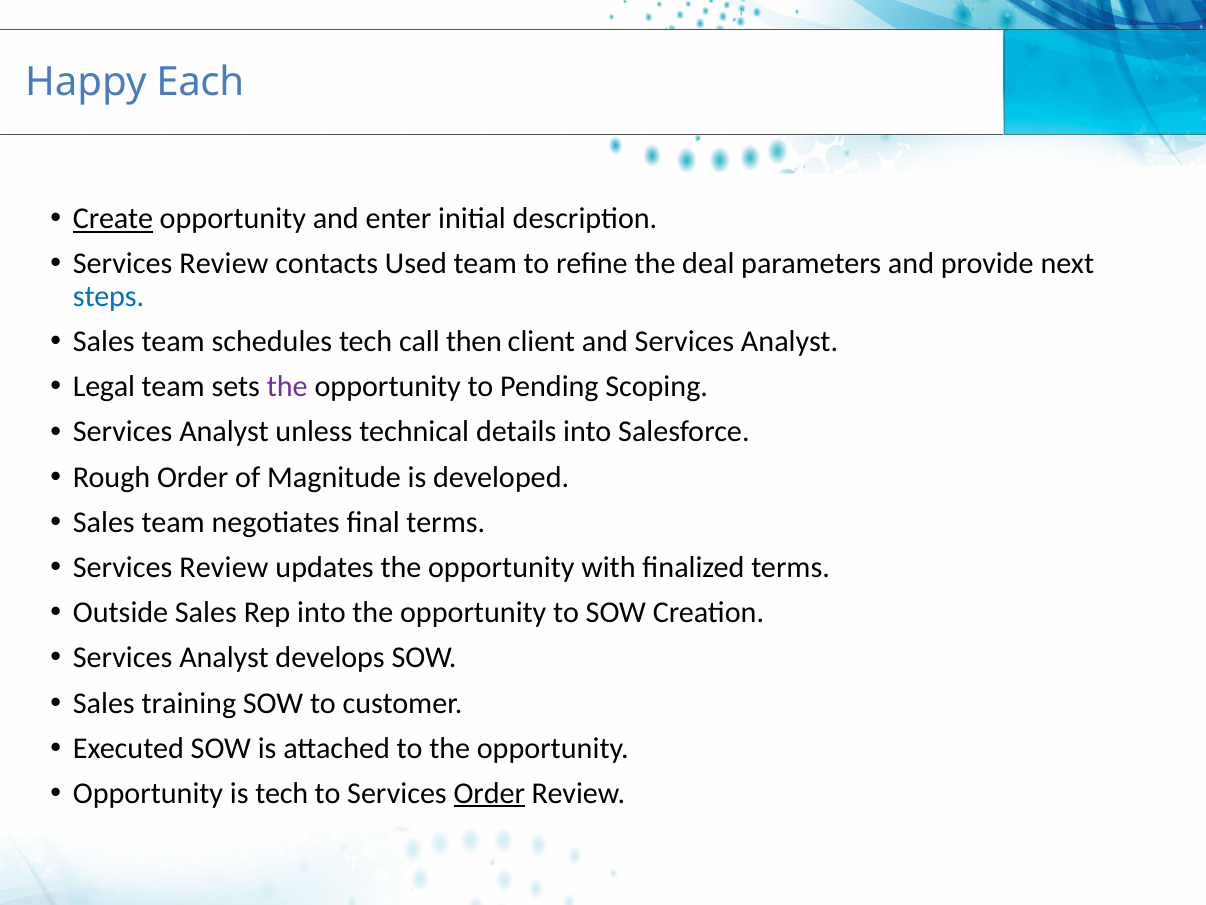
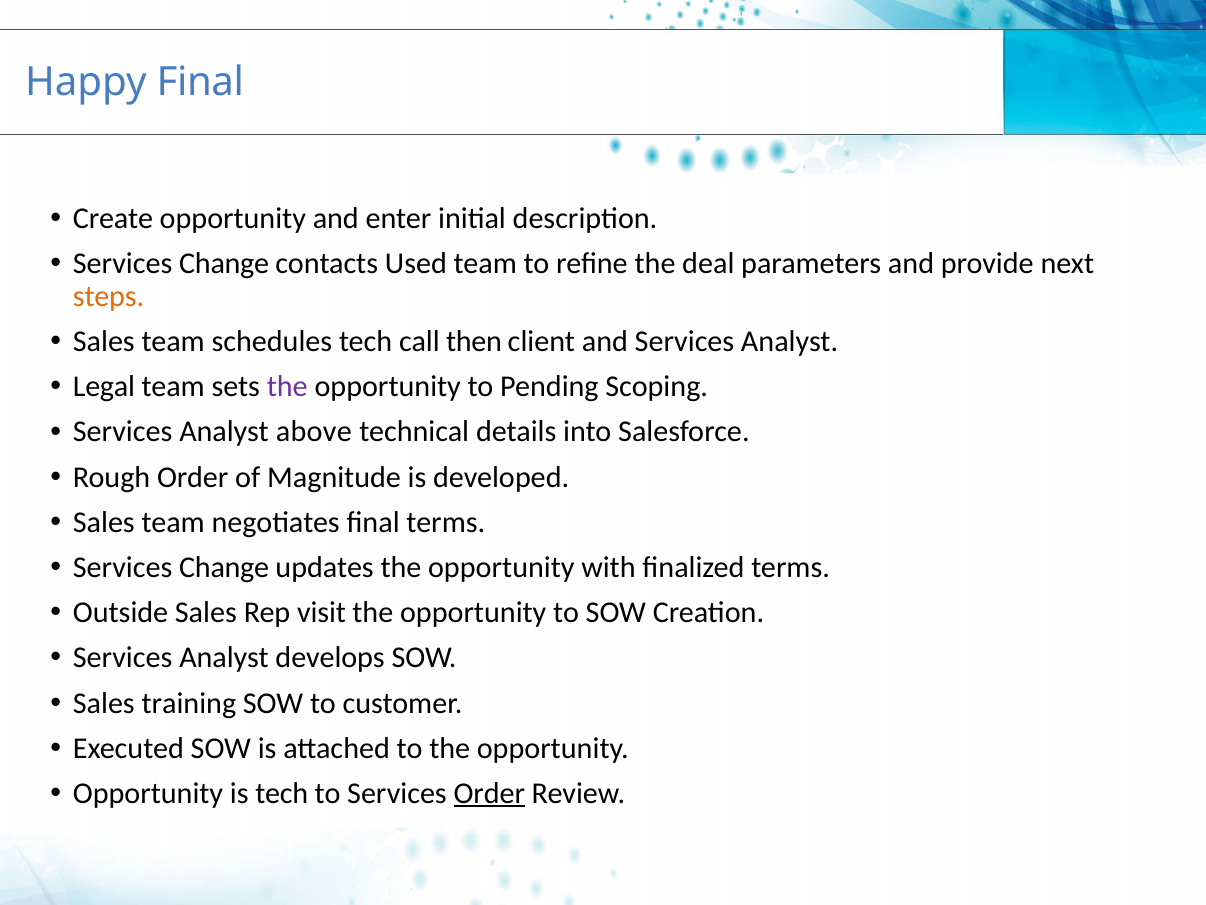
Happy Each: Each -> Final (200, 82)
Create underline: present -> none (113, 219)
Review: Review -> Change (224, 264)
steps colour: blue -> orange (109, 296)
unless: unless -> above (314, 432)
Review: Review -> Change (224, 567)
Rep into: into -> visit (322, 612)
